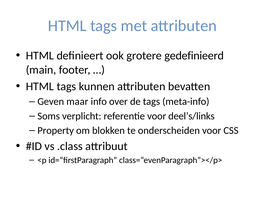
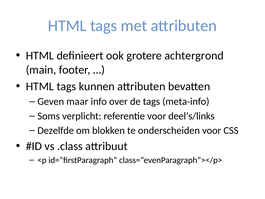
gedefinieerd: gedefinieerd -> achtergrond (194, 56)
Property: Property -> Dezelfde (56, 130)
